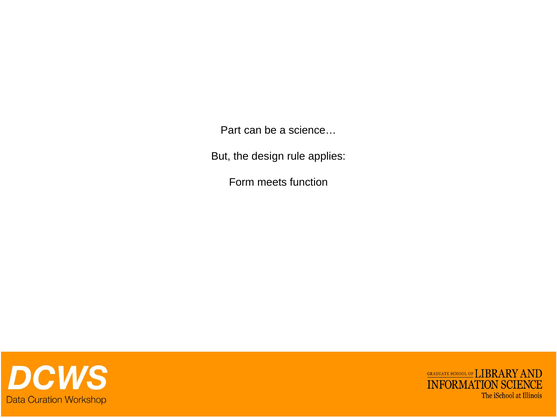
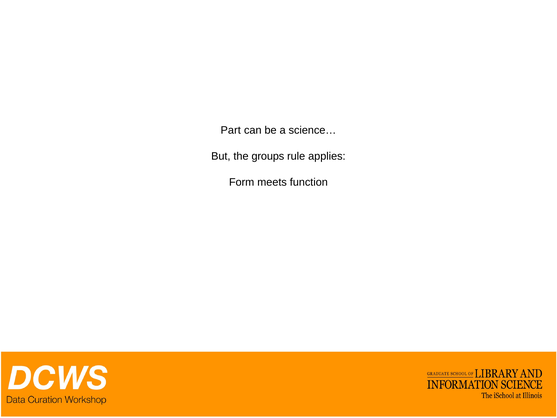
design: design -> groups (268, 156)
